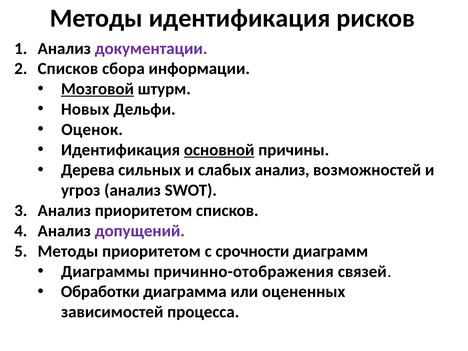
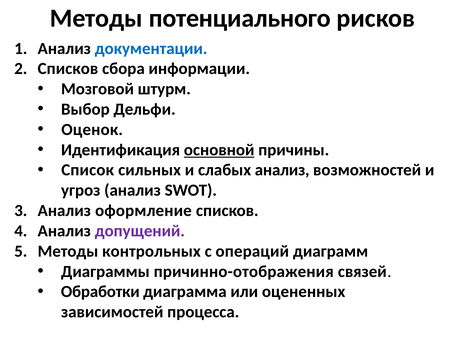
Методы идентификация: идентификация -> потенциального (240, 18)
документации colour: purple -> blue (151, 48)
Мозговой underline: present -> none (97, 89)
Новых: Новых -> Выбор (85, 109)
Дерева: Дерева -> Список (88, 170)
Анализ приоритетом: приоритетом -> оформление (143, 211)
Методы приоритетом: приоритетом -> контрольных (151, 251)
срочности: срочности -> операций (252, 251)
